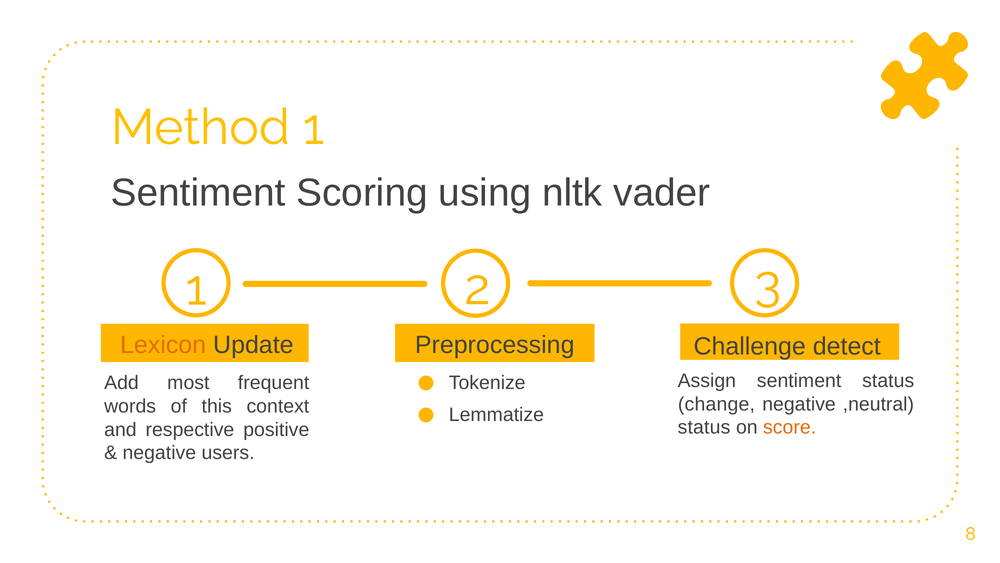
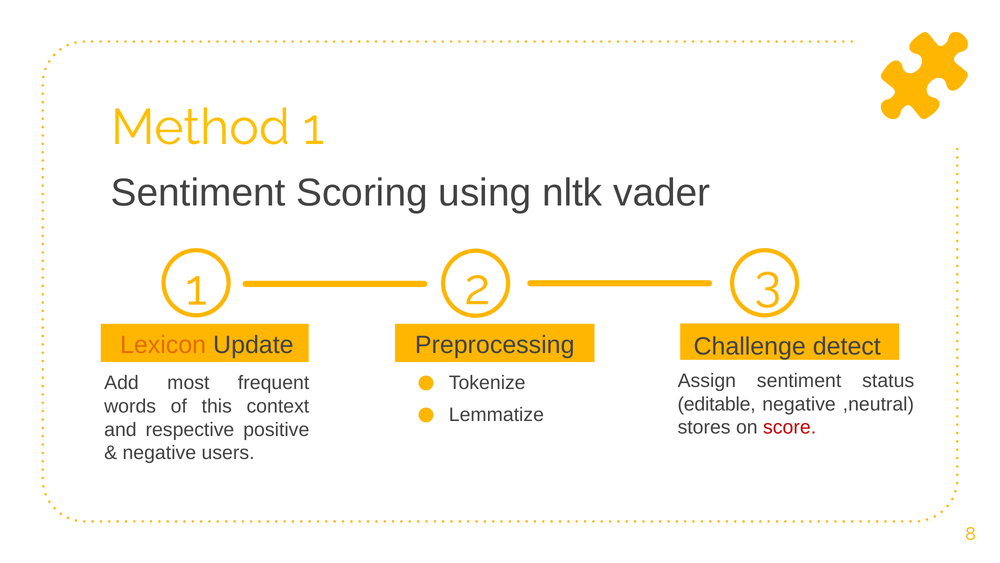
change: change -> editable (717, 404)
status: status -> stores (704, 427)
score colour: orange -> red (790, 427)
